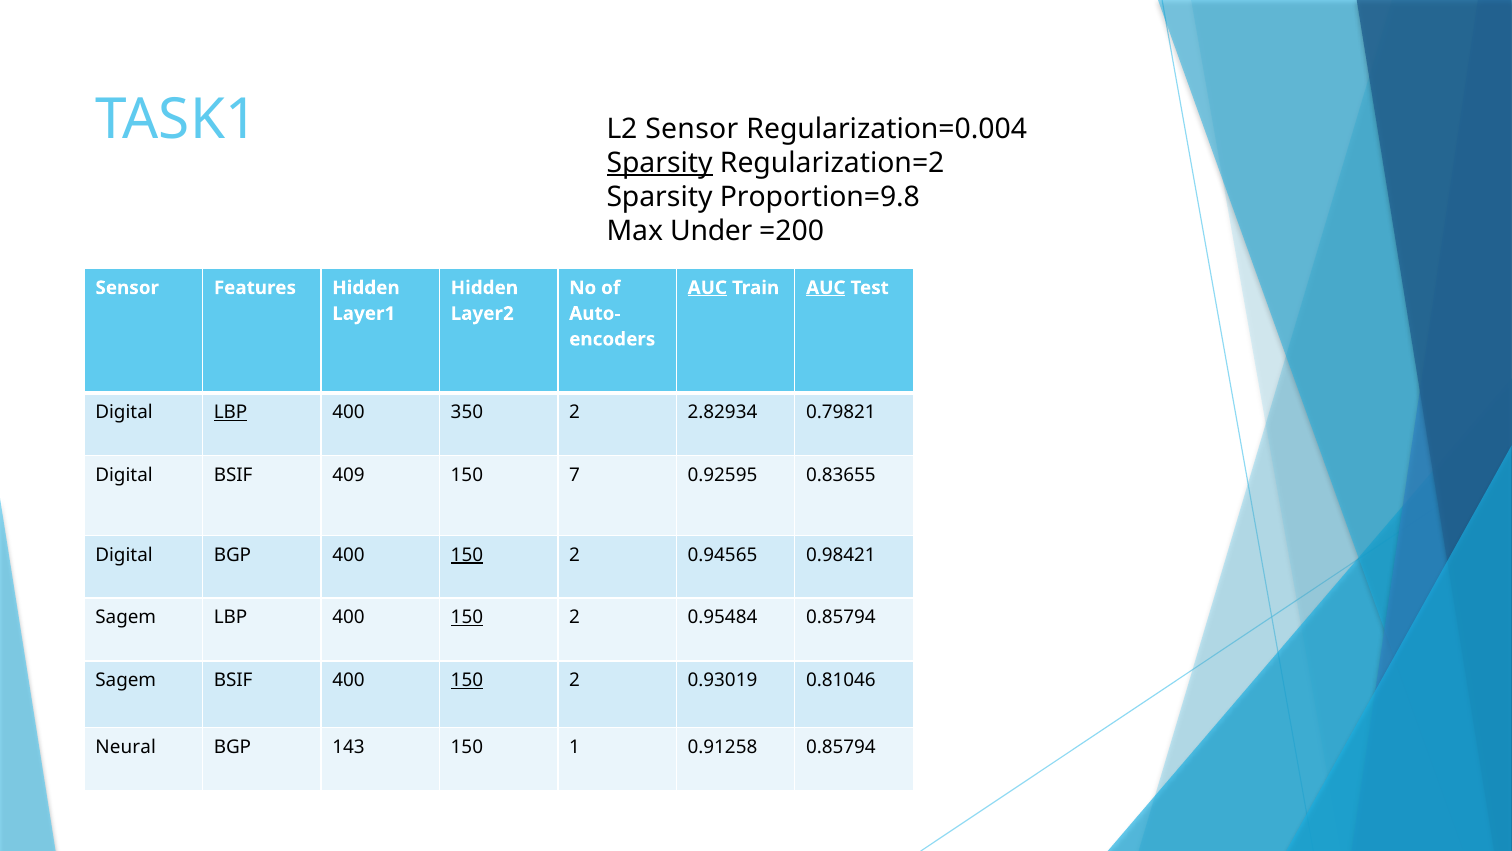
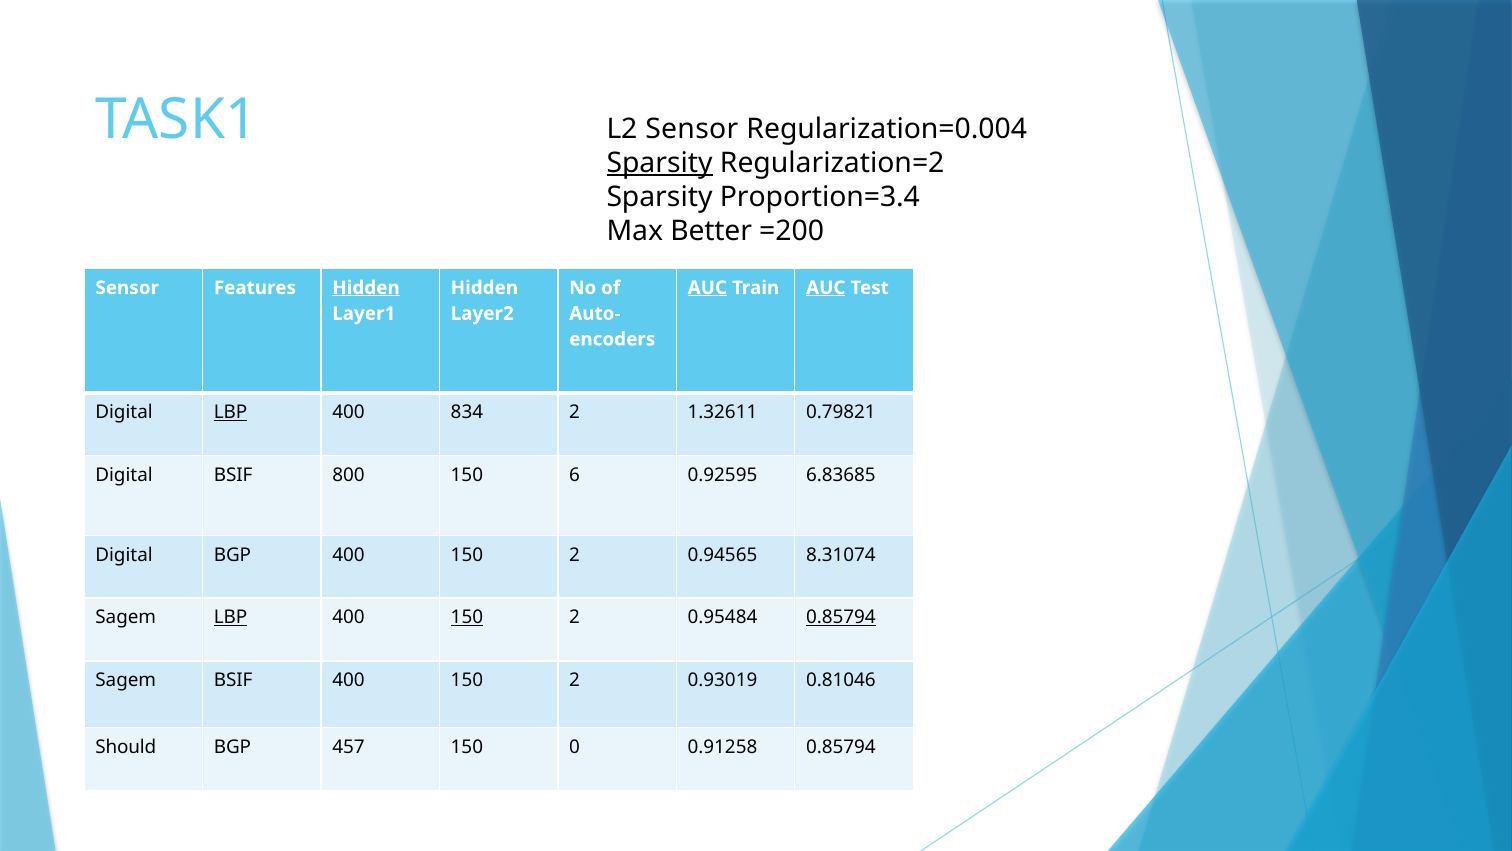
Proportion=9.8: Proportion=9.8 -> Proportion=3.4 (820, 197)
Under: Under -> Better (711, 231)
Hidden underline: none -> present (366, 288)
350: 350 -> 834 (467, 412)
2.82934: 2.82934 -> 1.32611 (722, 412)
409: 409 -> 800 (348, 475)
7: 7 -> 6 (575, 475)
0.83655: 0.83655 -> 6.83685 (841, 475)
150 underline: present -> none (467, 555)
0.98421: 0.98421 -> 8.31074 (841, 555)
LBP underline: none -> present (231, 617)
0.85794 underline: none -> present (841, 617)
150 underline: present -> none (467, 680)
Neural: Neural -> Should (126, 747)
143: 143 -> 457 (348, 747)
1: 1 -> 0 (575, 747)
